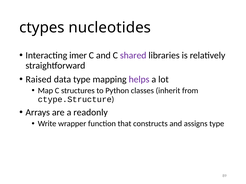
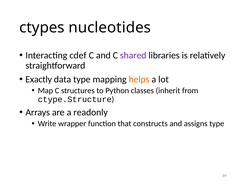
imer: imer -> cdef (78, 55)
Raised: Raised -> Exactly (39, 80)
helps colour: purple -> orange (139, 80)
